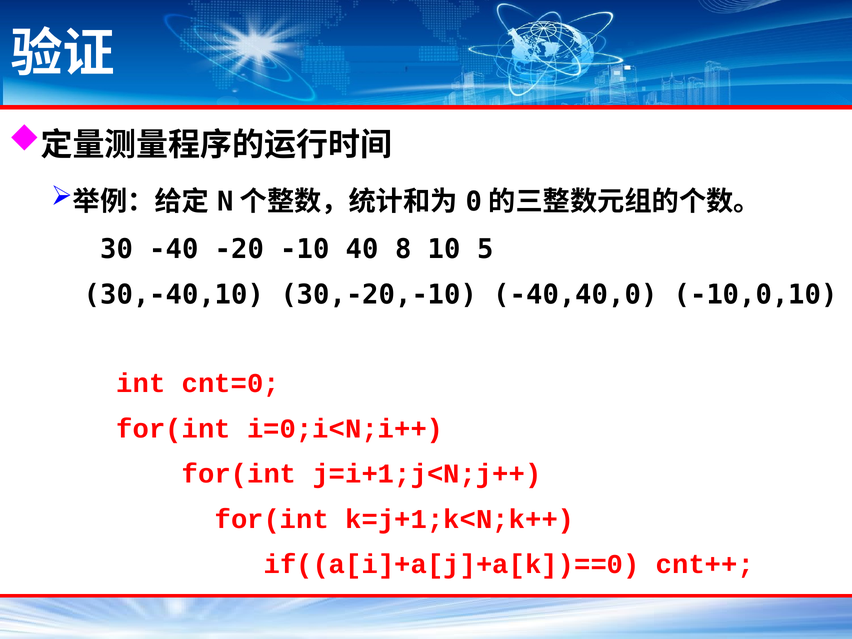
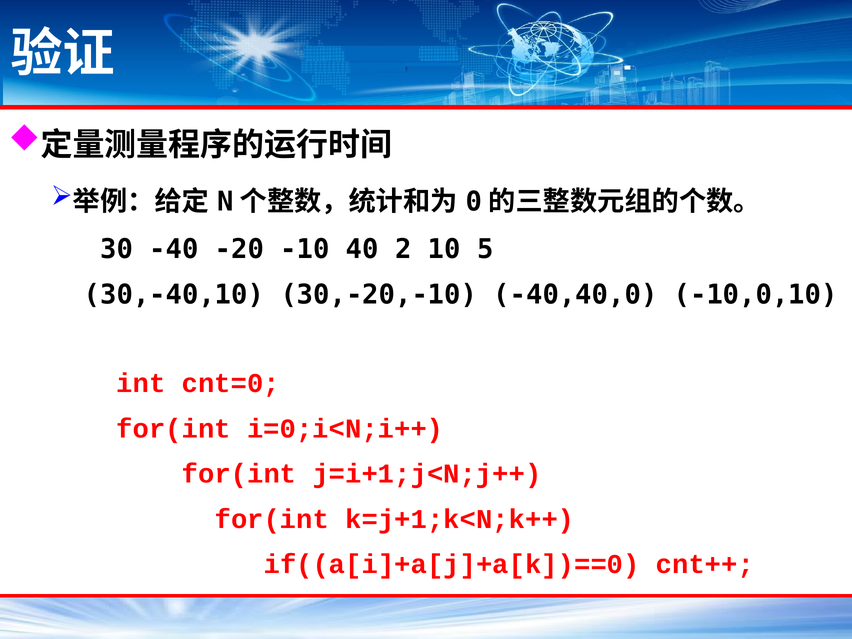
8: 8 -> 2 (403, 249)
